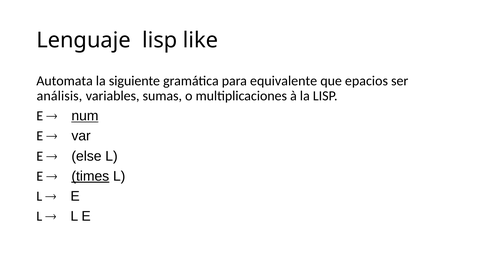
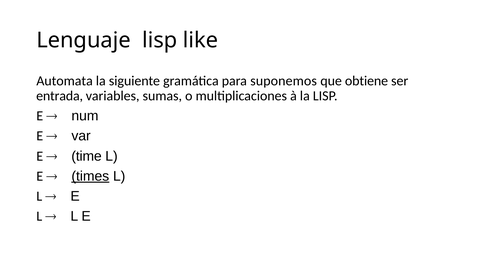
equivalente: equivalente -> suponemos (284, 81)
epacios: epacios -> obtiene (367, 81)
análisis: análisis -> entrada (60, 96)
num underline: present -> none (85, 116)
else: else -> time (87, 156)
